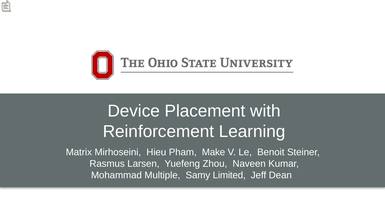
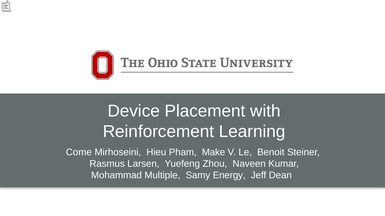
Matrix: Matrix -> Come (79, 153)
Limited: Limited -> Energy (229, 176)
